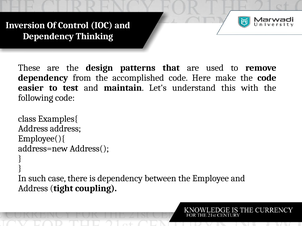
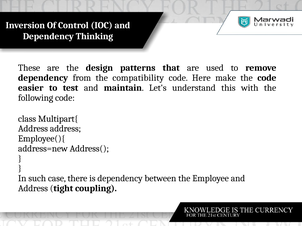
accomplished: accomplished -> compatibility (138, 78)
Examples{: Examples{ -> Multipart{ (58, 119)
